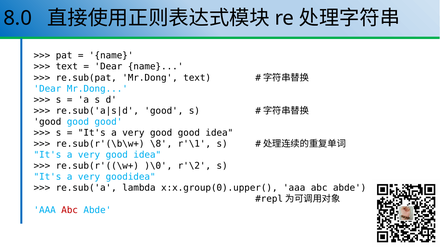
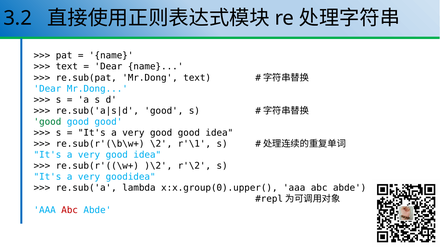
8.0: 8.0 -> 3.2 (18, 18)
good colour: black -> green (47, 122)
\8: \8 -> \2 (161, 144)
)\0: )\0 -> )\2 (158, 166)
